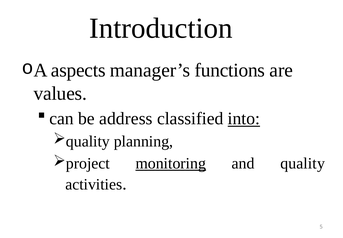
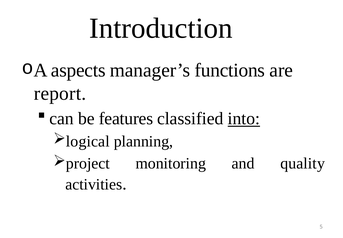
values: values -> report (60, 93)
address: address -> features (126, 118)
quality: quality -> logical (88, 141)
monitoring underline: present -> none (171, 163)
